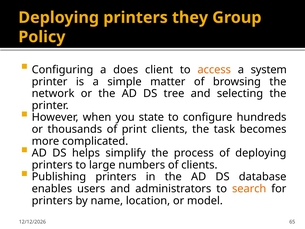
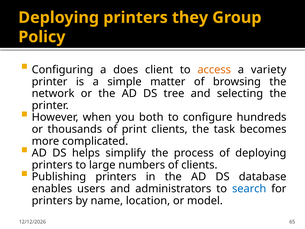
system: system -> variety (269, 70)
state: state -> both (151, 117)
search colour: orange -> blue (249, 189)
